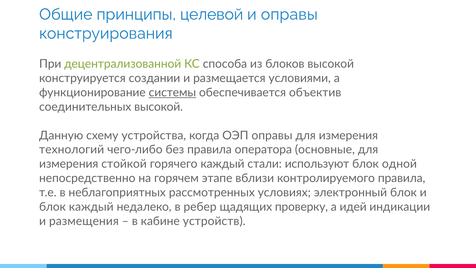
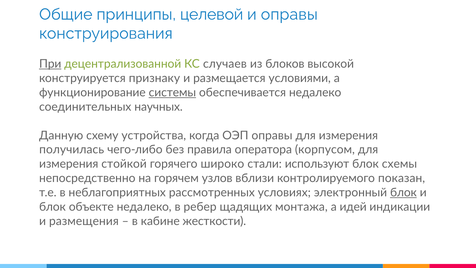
При underline: none -> present (50, 64)
способа: способа -> случаев (225, 64)
создании: создании -> признаку (154, 78)
обеспечивается объектив: объектив -> недалеко (315, 92)
соединительных высокой: высокой -> научных (159, 107)
технологий: технологий -> получилась (72, 150)
основные: основные -> корпусом (325, 150)
горячего каждый: каждый -> широко (222, 164)
одной: одной -> схемы (399, 164)
этапе: этапе -> узлов (217, 178)
контролируемого правила: правила -> показан (402, 178)
блок underline: none -> present (403, 192)
блок каждый: каждый -> объекте (91, 207)
проверку: проверку -> монтажа (301, 207)
устройств: устройств -> жесткости (214, 221)
